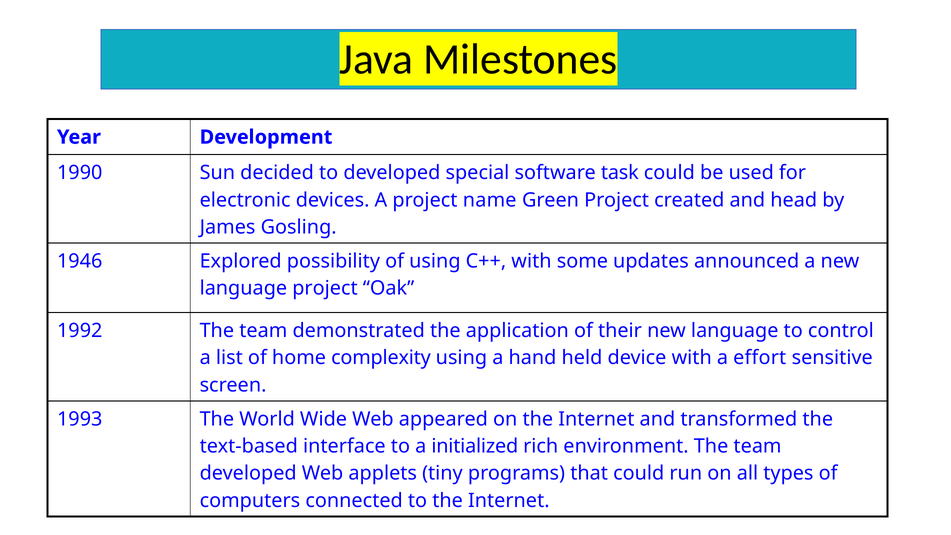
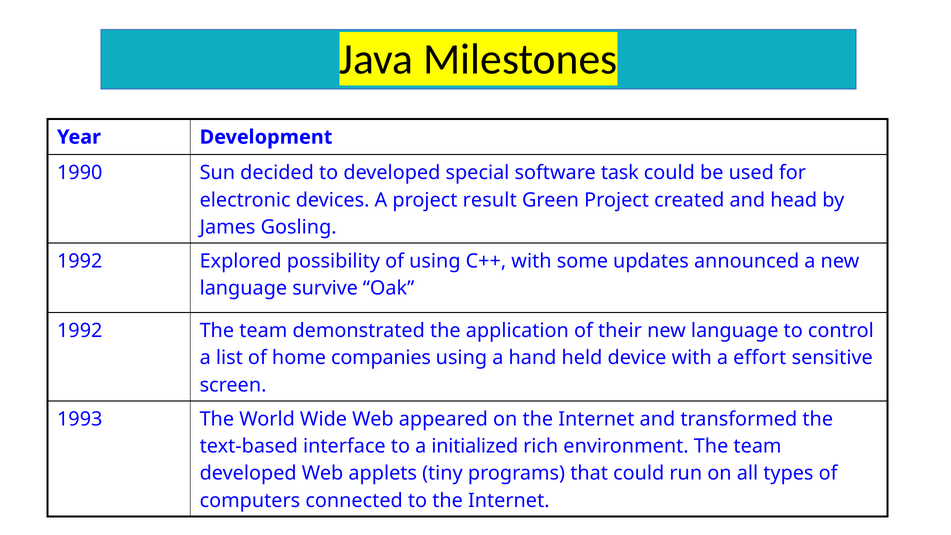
name: name -> result (490, 200)
1946: 1946 -> 1992 (80, 261)
language project: project -> survive (325, 288)
complexity: complexity -> companies (381, 358)
